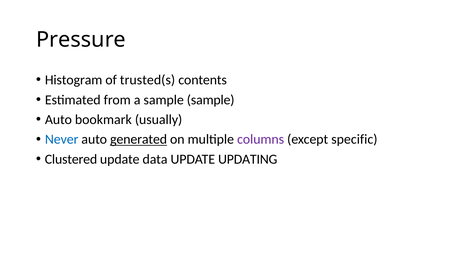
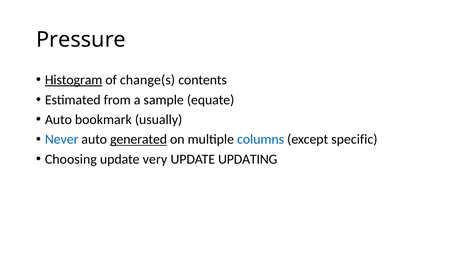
Histogram underline: none -> present (74, 80)
trusted(s: trusted(s -> change(s (148, 80)
sample sample: sample -> equate (211, 100)
columns colour: purple -> blue (261, 139)
Clustered: Clustered -> Choosing (71, 159)
data: data -> very (155, 159)
